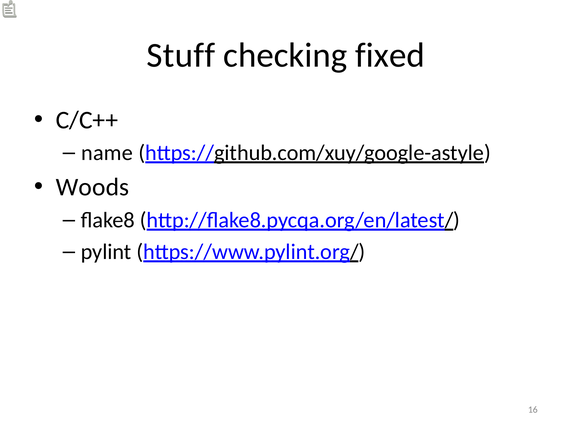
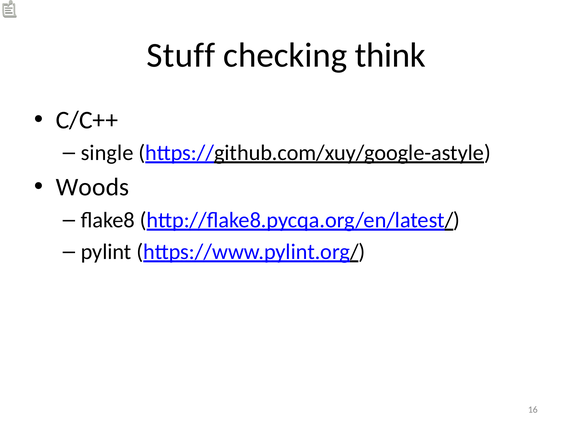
fixed: fixed -> think (390, 55)
name: name -> single (107, 153)
